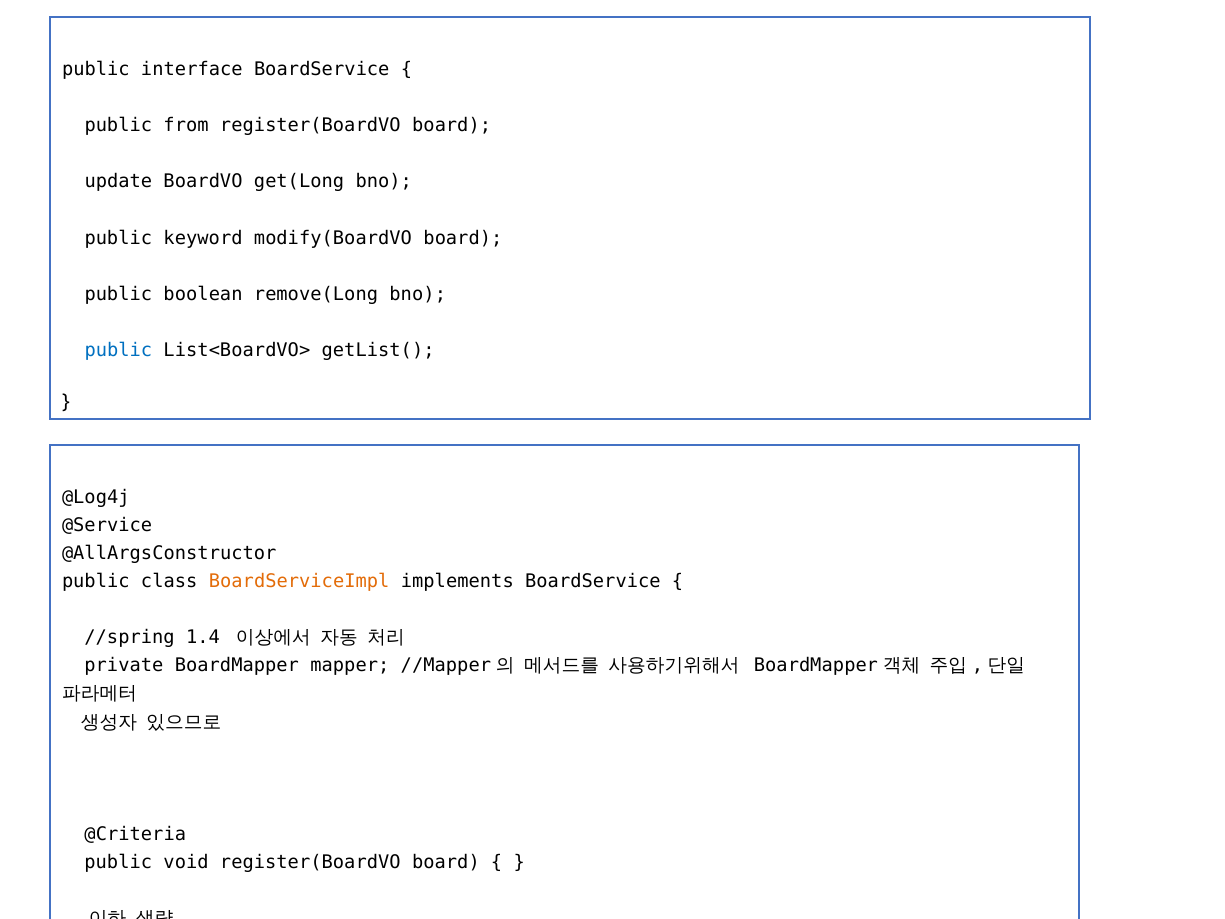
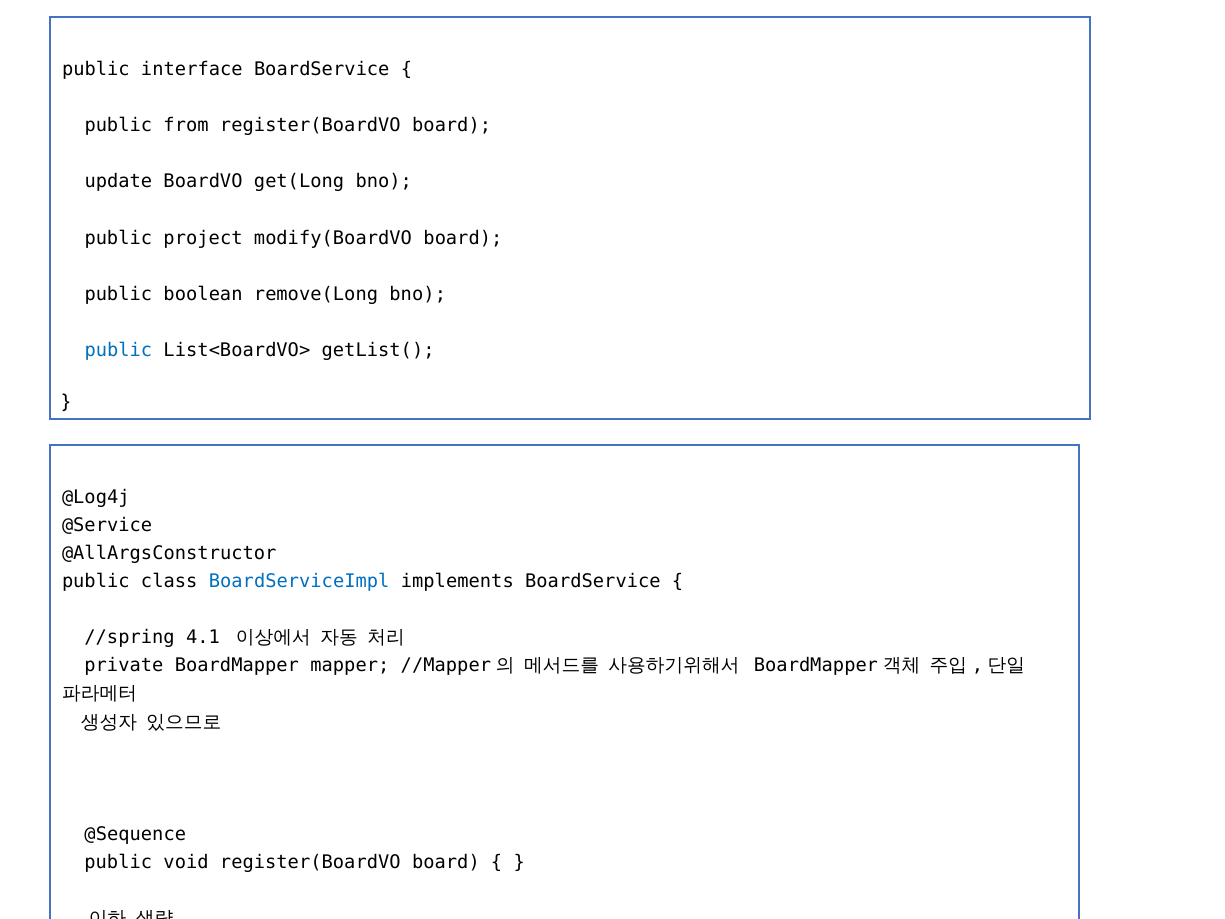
keyword: keyword -> project (203, 238)
BoardServiceImpl colour: orange -> blue (299, 581)
1.4: 1.4 -> 4.1 (203, 637)
@Criteria: @Criteria -> @Sequence (135, 834)
